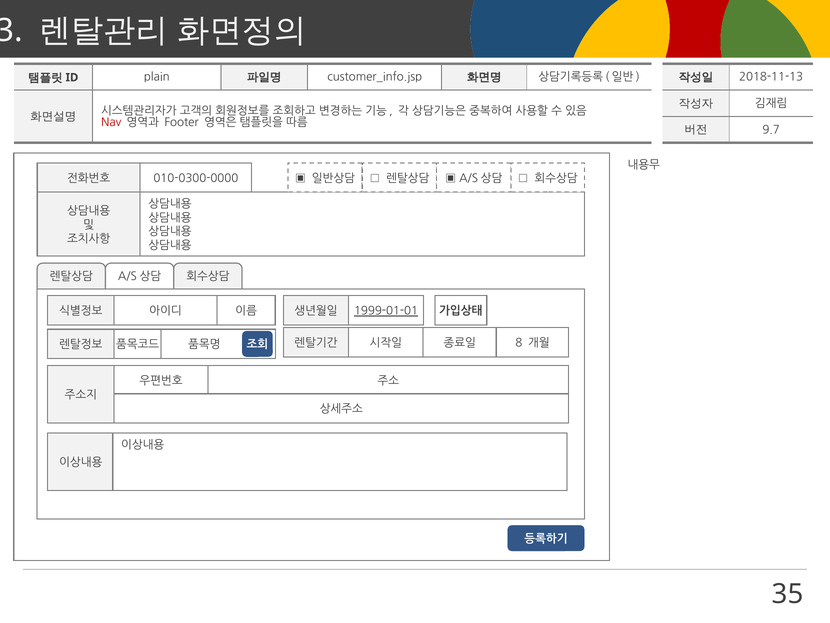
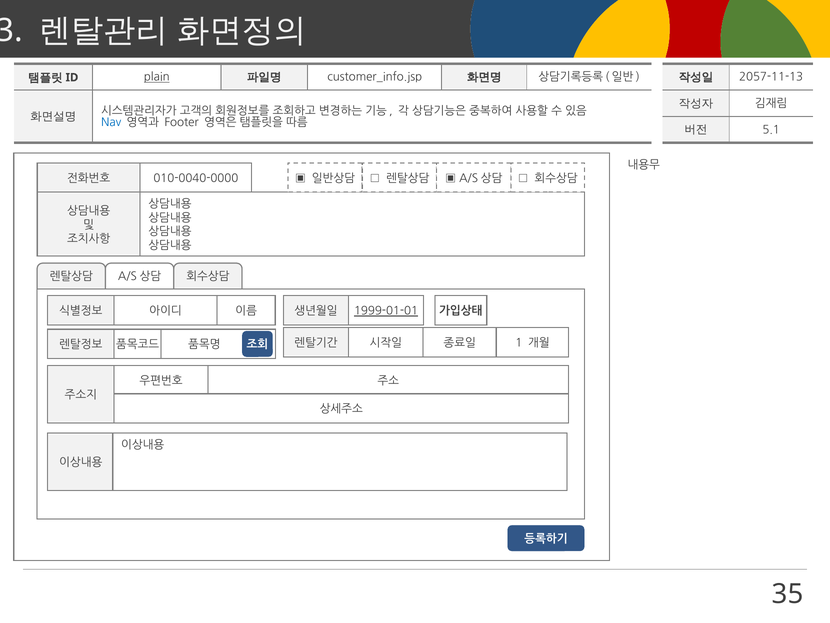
plain underline: none -> present (157, 77)
2018-11-13: 2018-11-13 -> 2057-11-13 (771, 77)
Nav colour: red -> blue (111, 122)
9.7: 9.7 -> 5.1 (771, 130)
010-0300-0000: 010-0300-0000 -> 010-0040-0000 (196, 178)
8: 8 -> 1 (519, 343)
